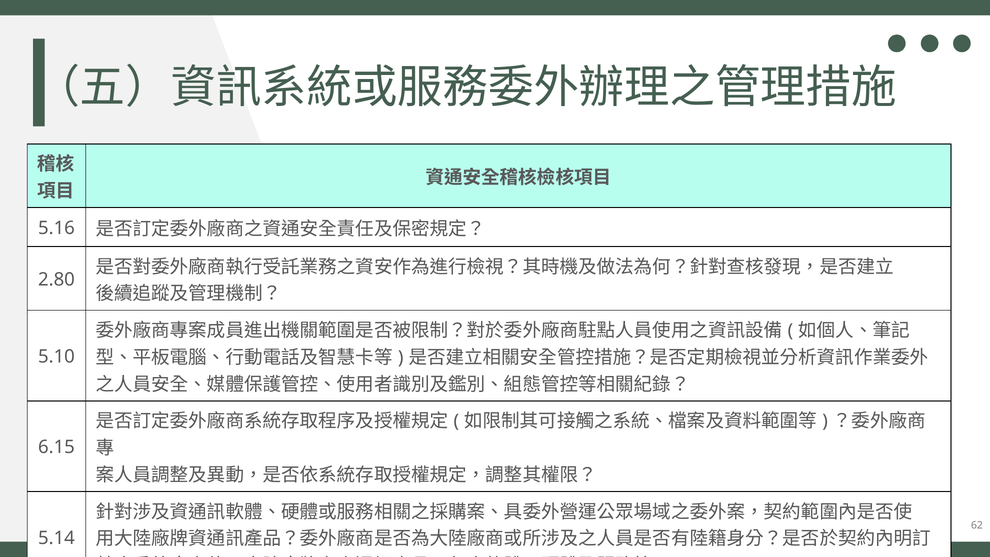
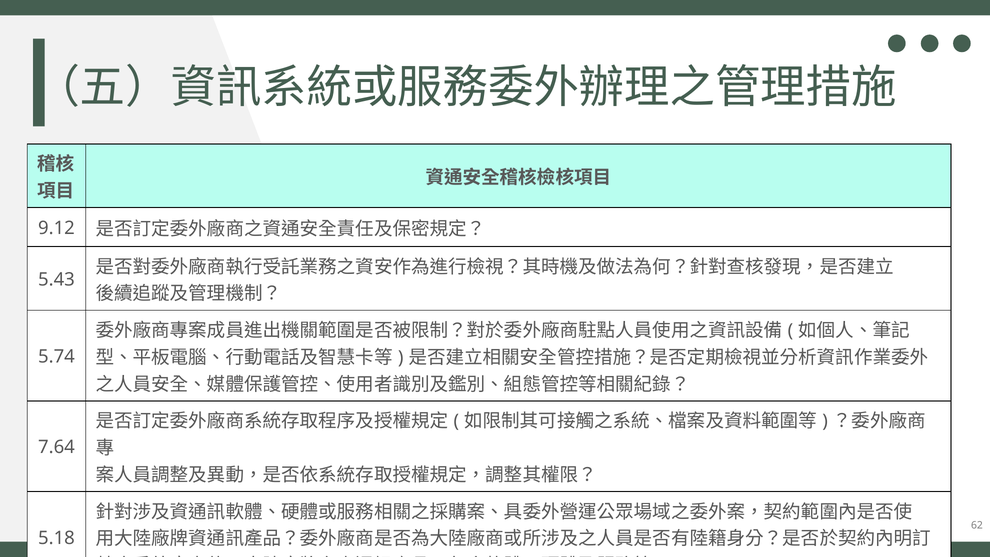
5.16: 5.16 -> 9.12 (56, 228)
2.80: 2.80 -> 5.43 (56, 279)
5.10: 5.10 -> 5.74 (56, 357)
6.15: 6.15 -> 7.64 (56, 447)
5.14: 5.14 -> 5.18 (56, 538)
